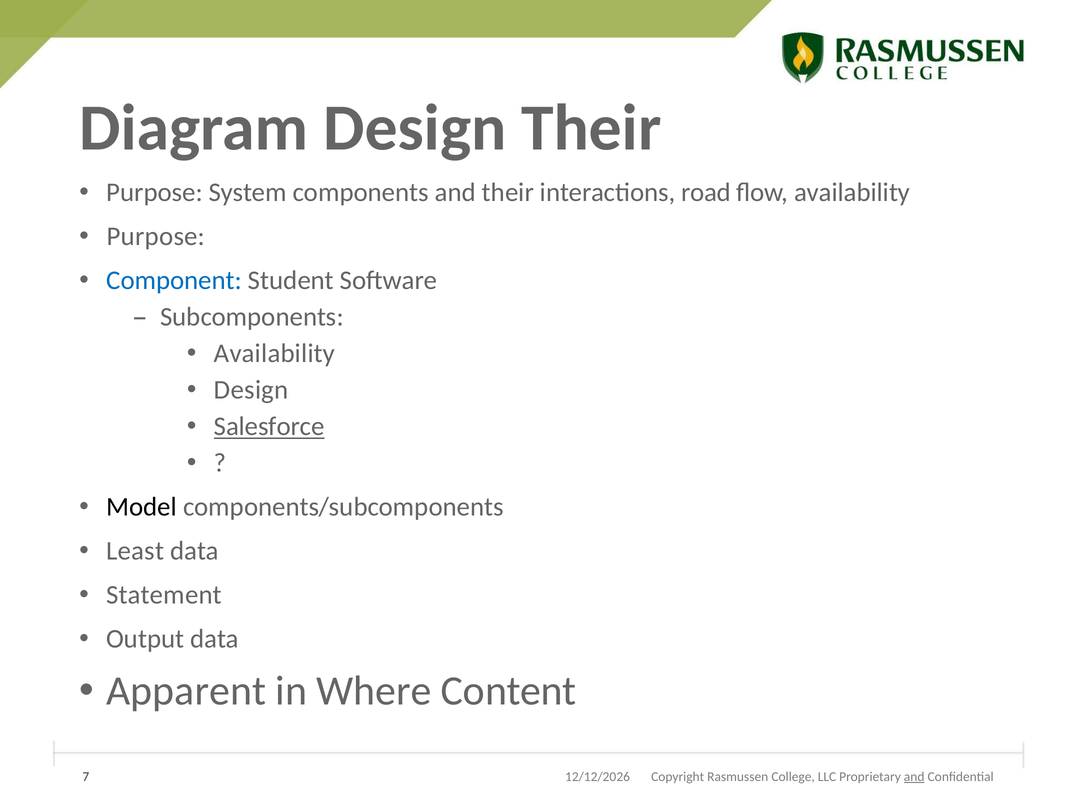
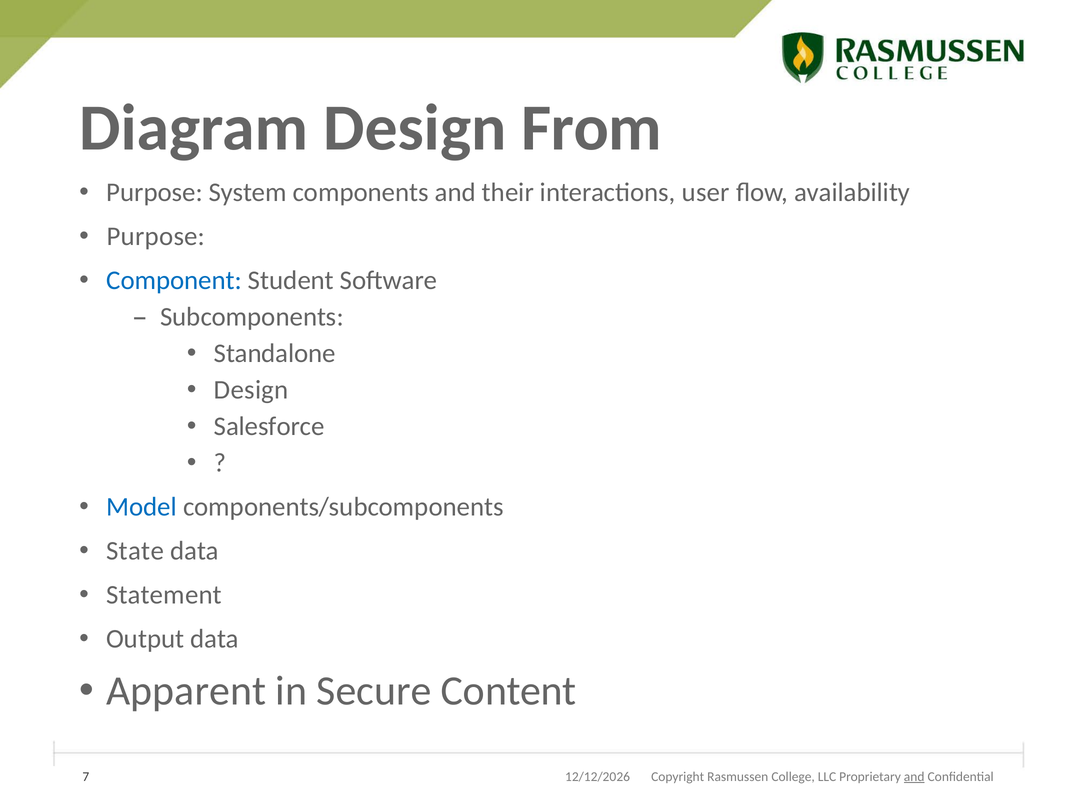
Their: Their -> From (592, 128)
road: road -> user (706, 192)
Availability: Availability -> Standalone (275, 353)
Salesforce underline: present -> none (269, 427)
Model colour: black -> blue (142, 507)
Least: Least -> State (135, 551)
Where: Where -> Secure (374, 691)
